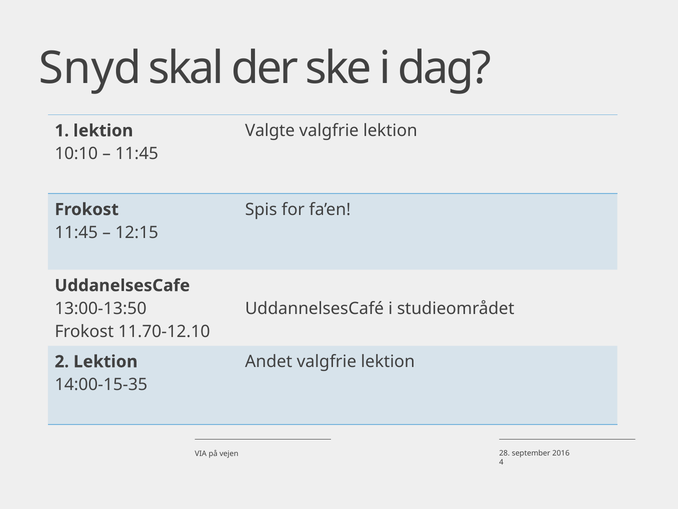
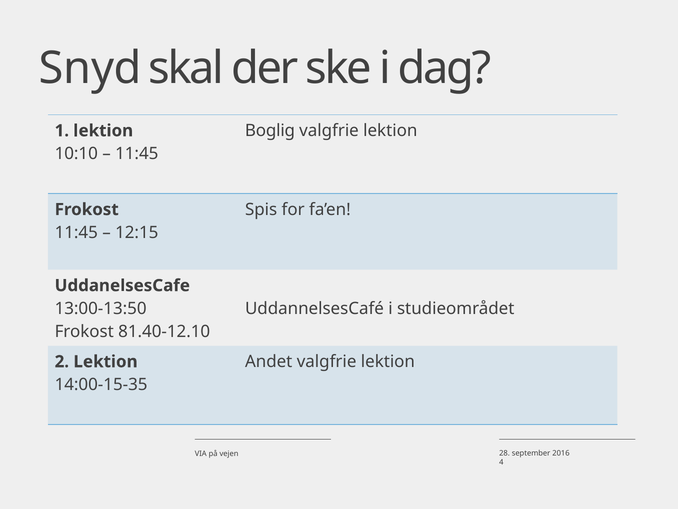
Valgte: Valgte -> Boglig (270, 131)
11.70-12.10: 11.70-12.10 -> 81.40-12.10 (164, 331)
